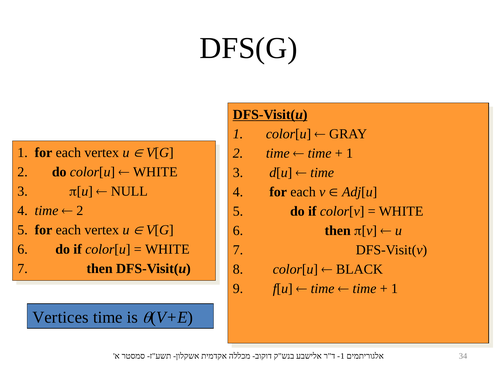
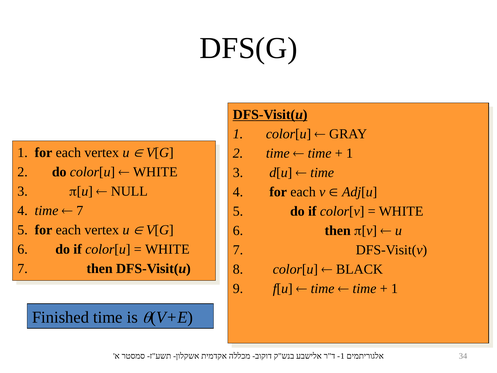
2: 2 -> 7 (80, 210)
Vertices: Vertices -> Finished (61, 317)
